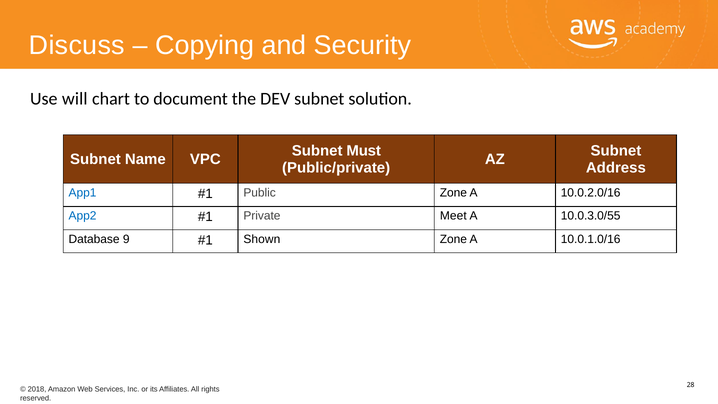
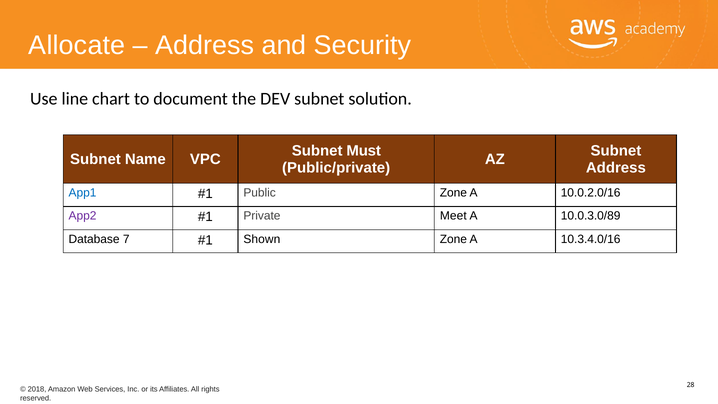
Discuss: Discuss -> Allocate (77, 45)
Copying: Copying -> Address (205, 45)
will: will -> line (75, 99)
App2 colour: blue -> purple (83, 216)
10.0.3.0/55: 10.0.3.0/55 -> 10.0.3.0/89 (591, 216)
9: 9 -> 7 (126, 239)
10.0.1.0/16: 10.0.1.0/16 -> 10.3.4.0/16 (591, 239)
